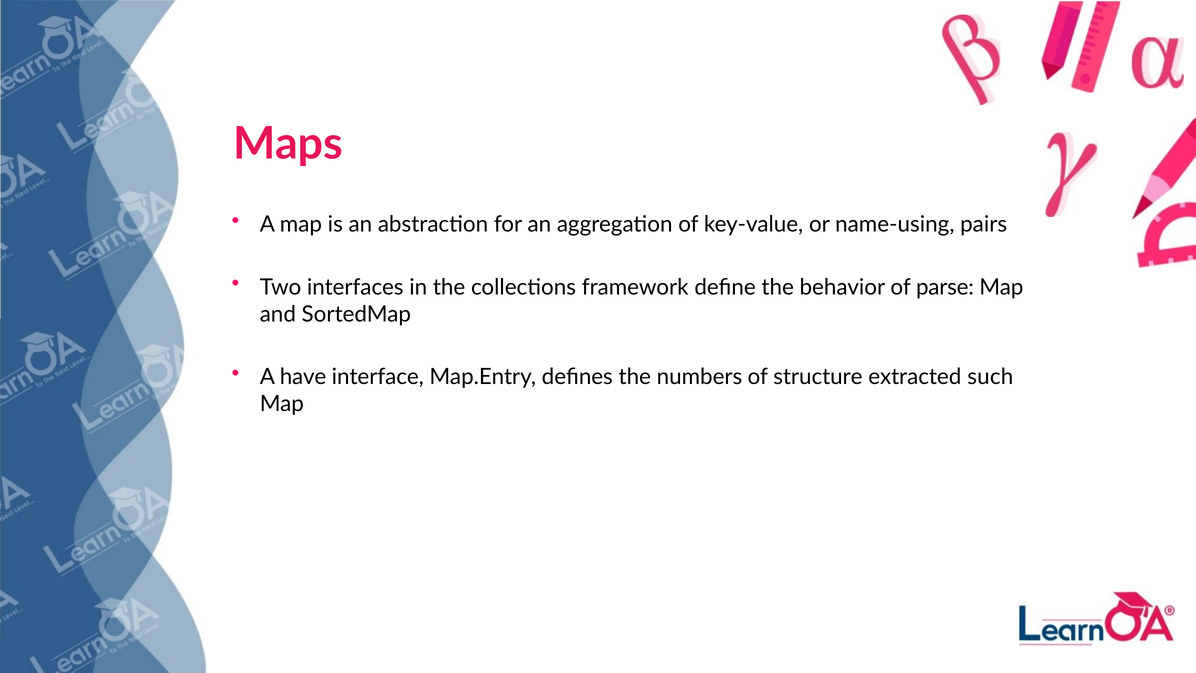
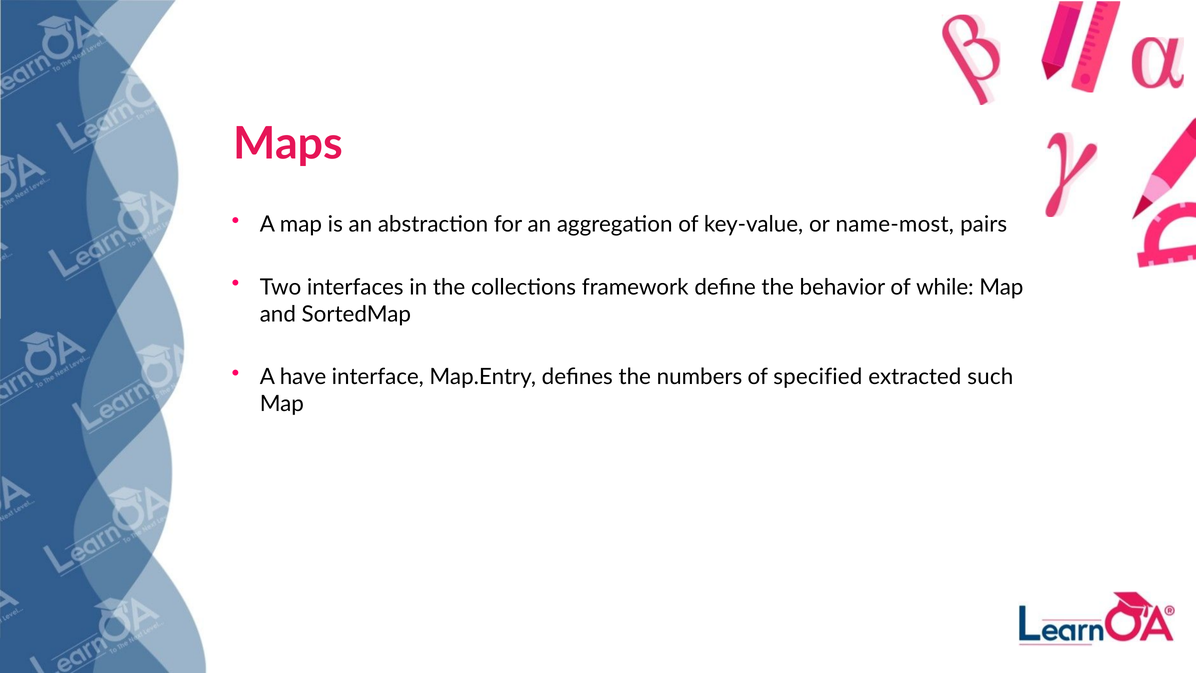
name-using: name-using -> name-most (895, 224)
parse: parse -> while (945, 287)
structure: structure -> specified (818, 377)
